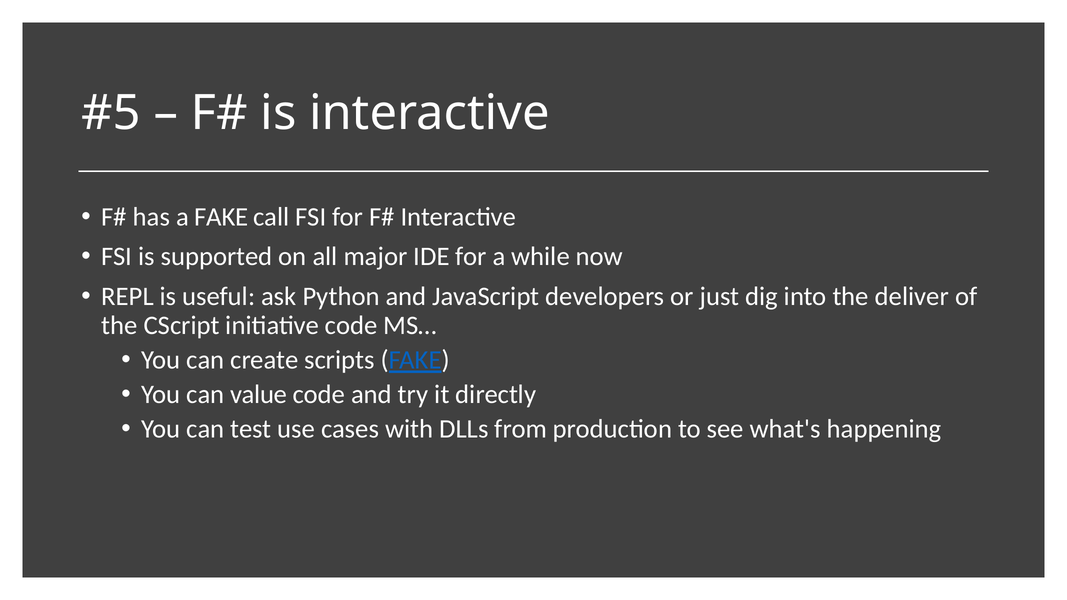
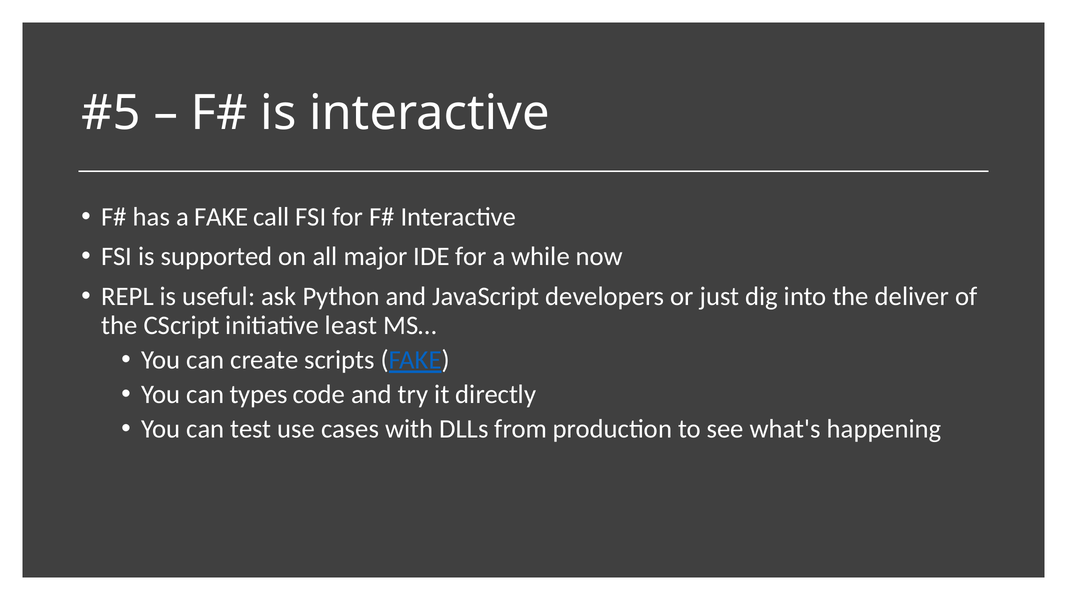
initiative code: code -> least (351, 325)
value: value -> types (259, 395)
